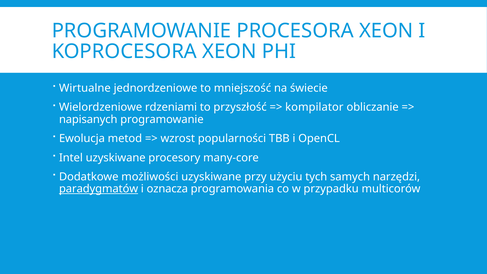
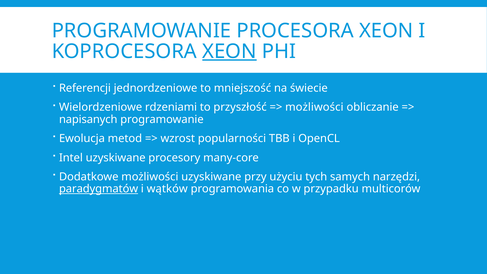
XEON underline: none -> present (229, 51)
Wirtualne: Wirtualne -> Referencji (85, 88)
kompilator: kompilator -> możliwości (314, 107)
oznacza: oznacza -> wątków (167, 189)
